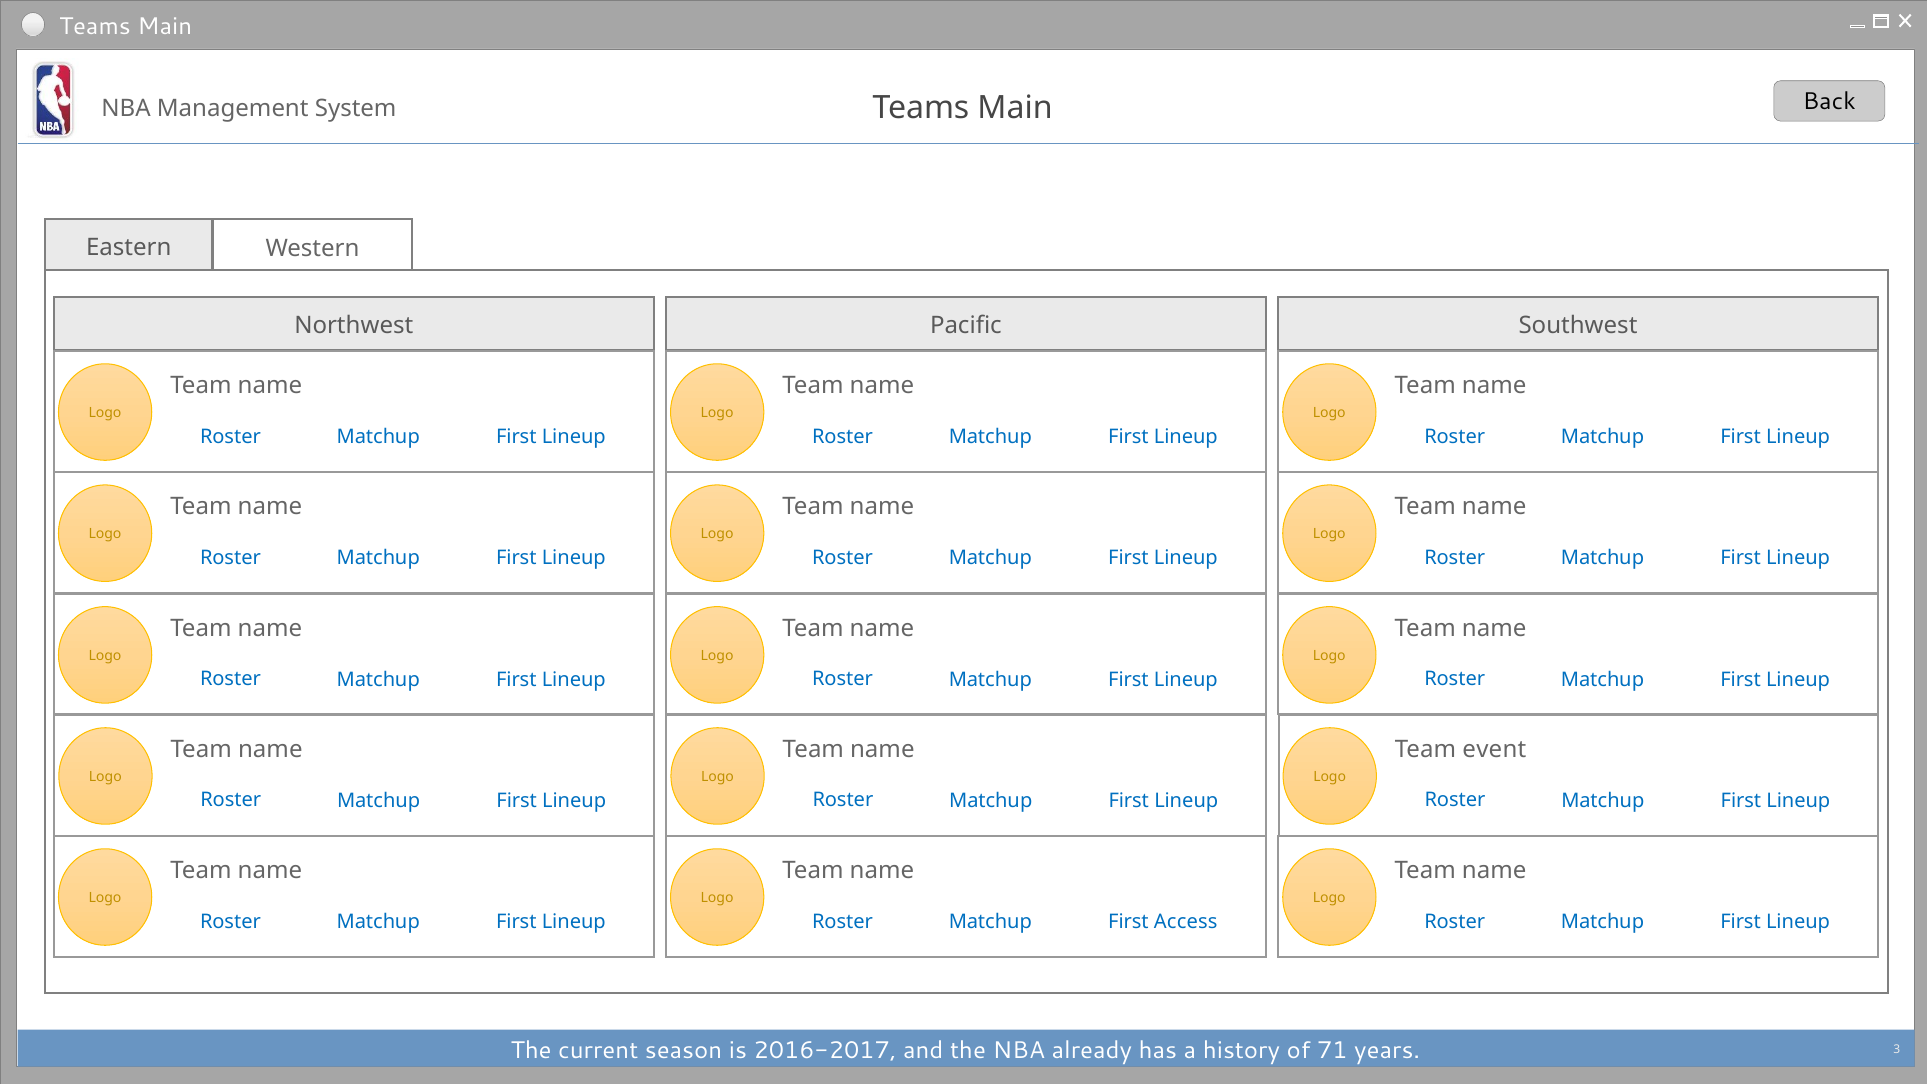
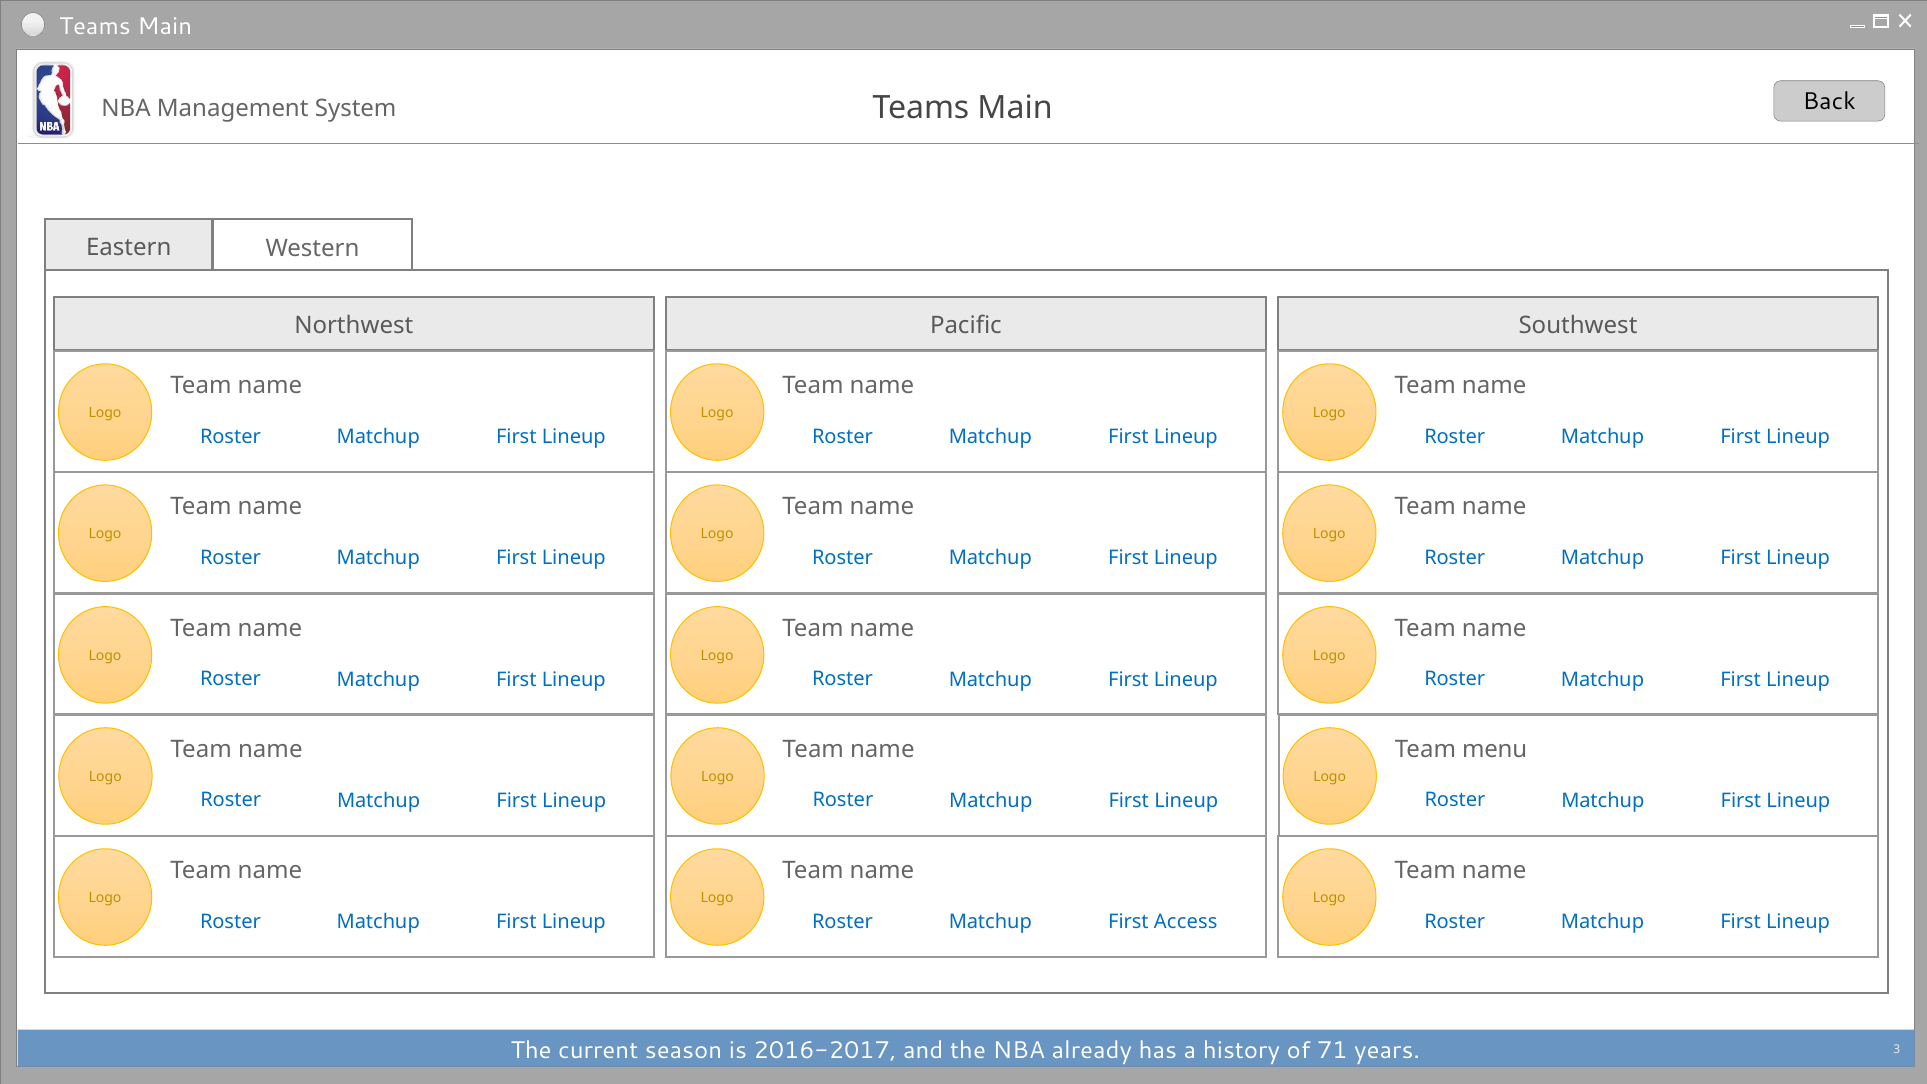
event: event -> menu (1495, 749)
